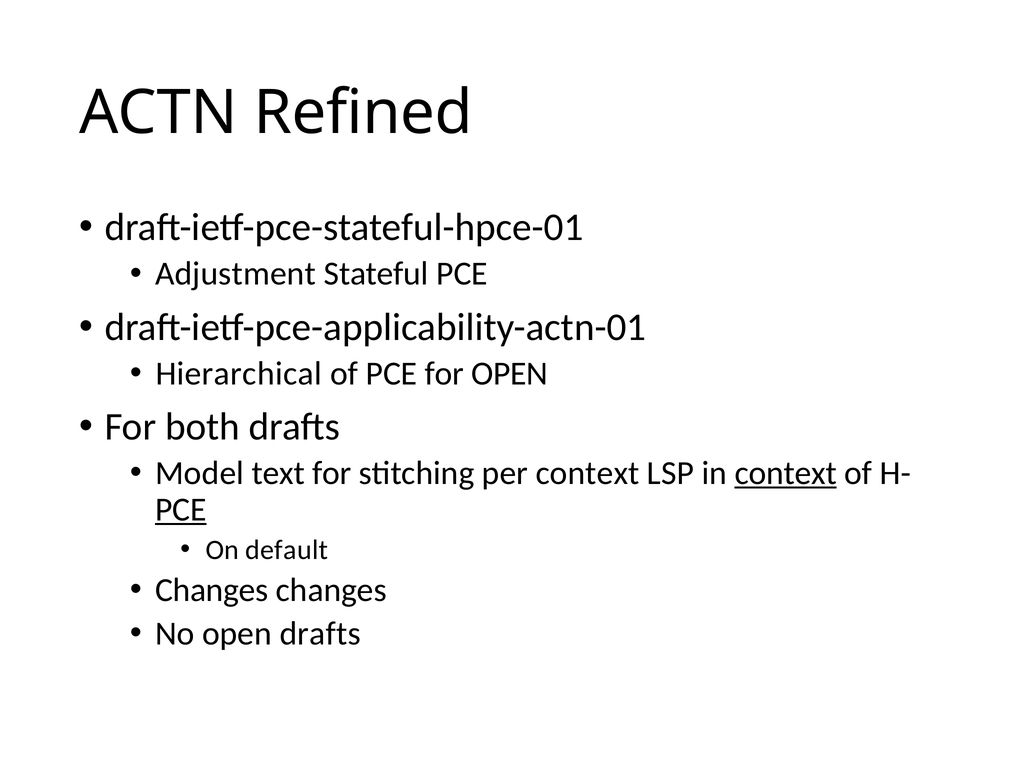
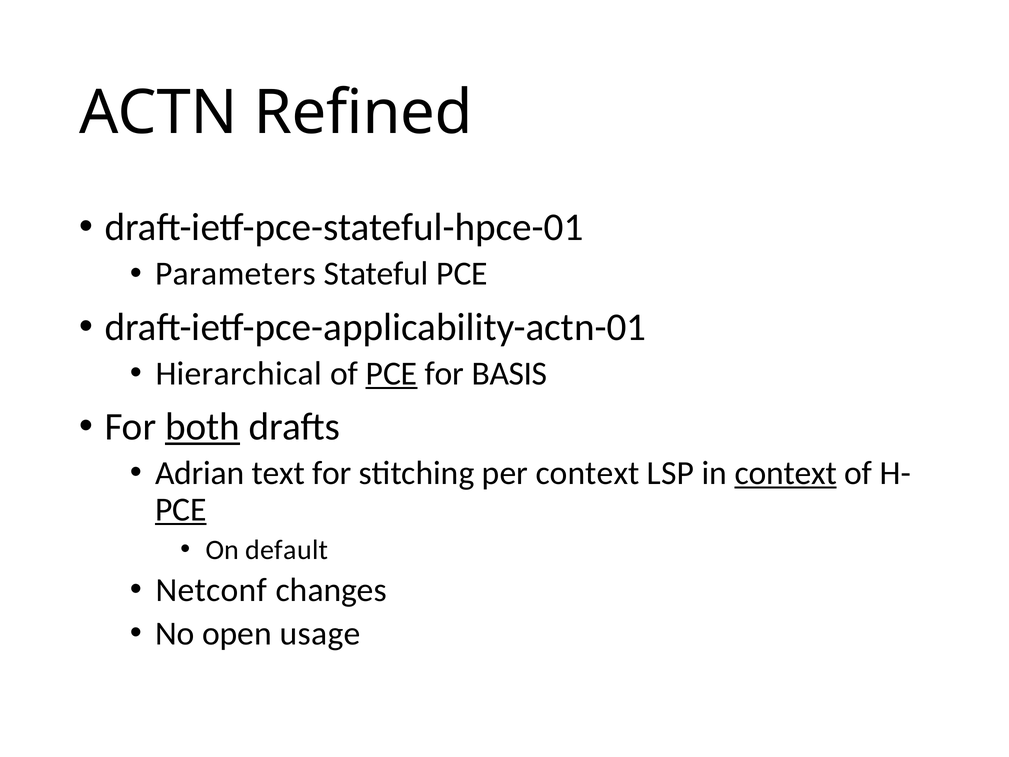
Adjustment: Adjustment -> Parameters (235, 274)
PCE underline: none -> present (392, 373)
for OPEN: OPEN -> BASIS (509, 373)
both underline: none -> present (203, 427)
Model: Model -> Adrian (200, 473)
Changes: Changes -> Netconf (211, 590)
open drafts: drafts -> usage (320, 633)
